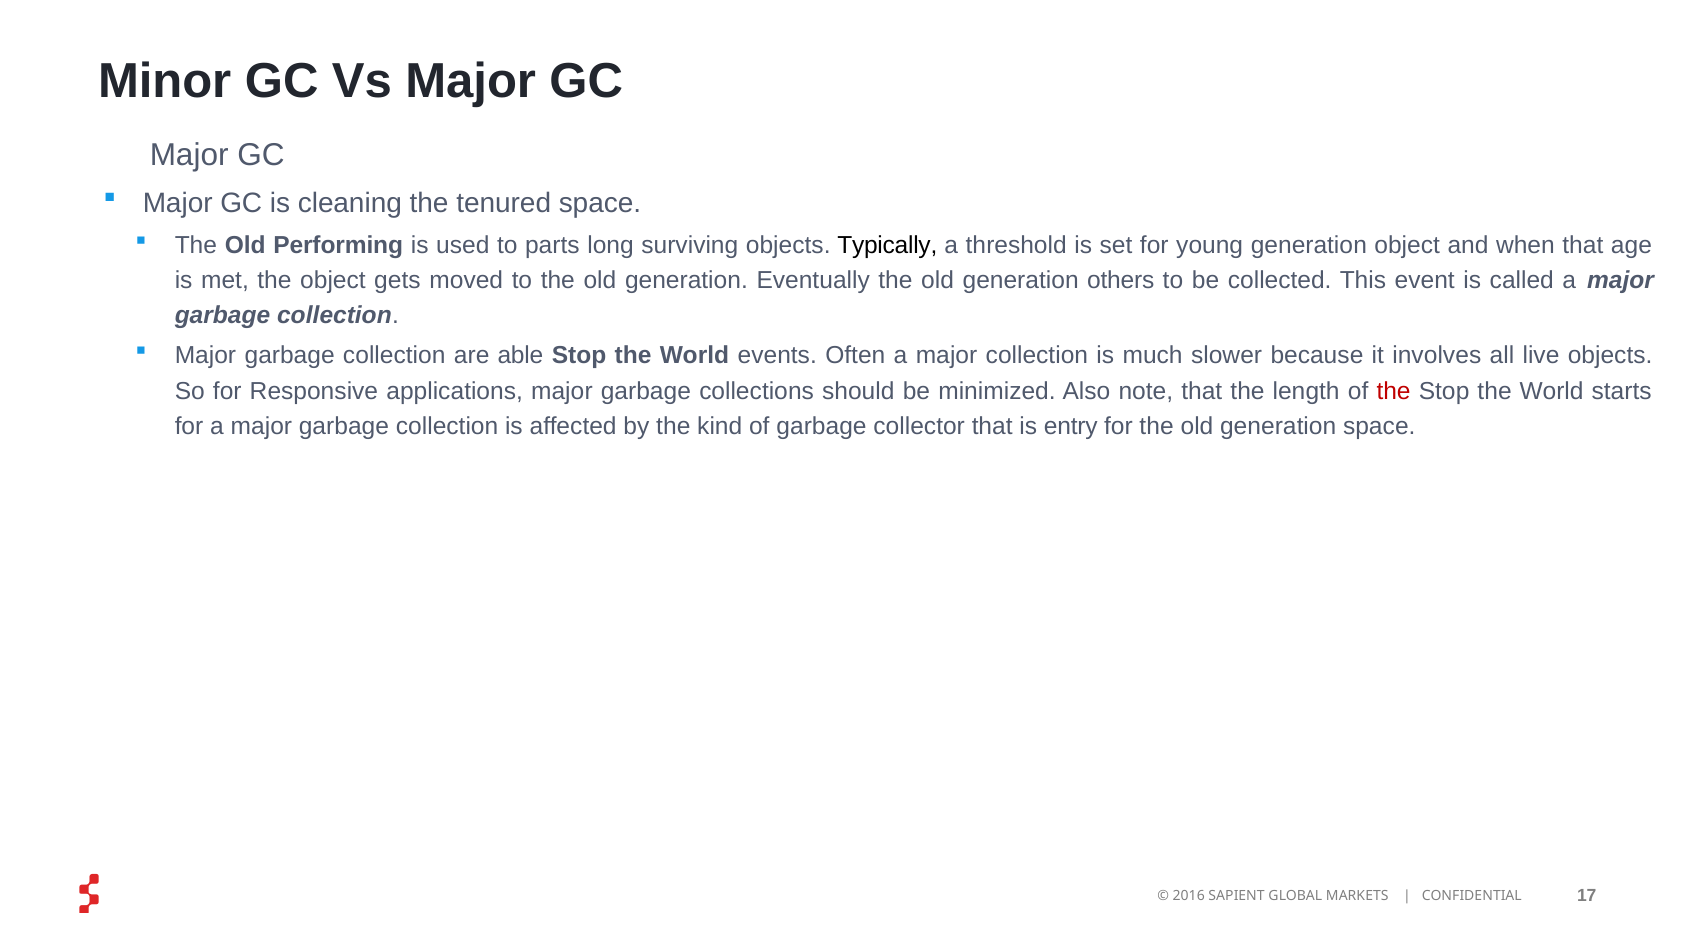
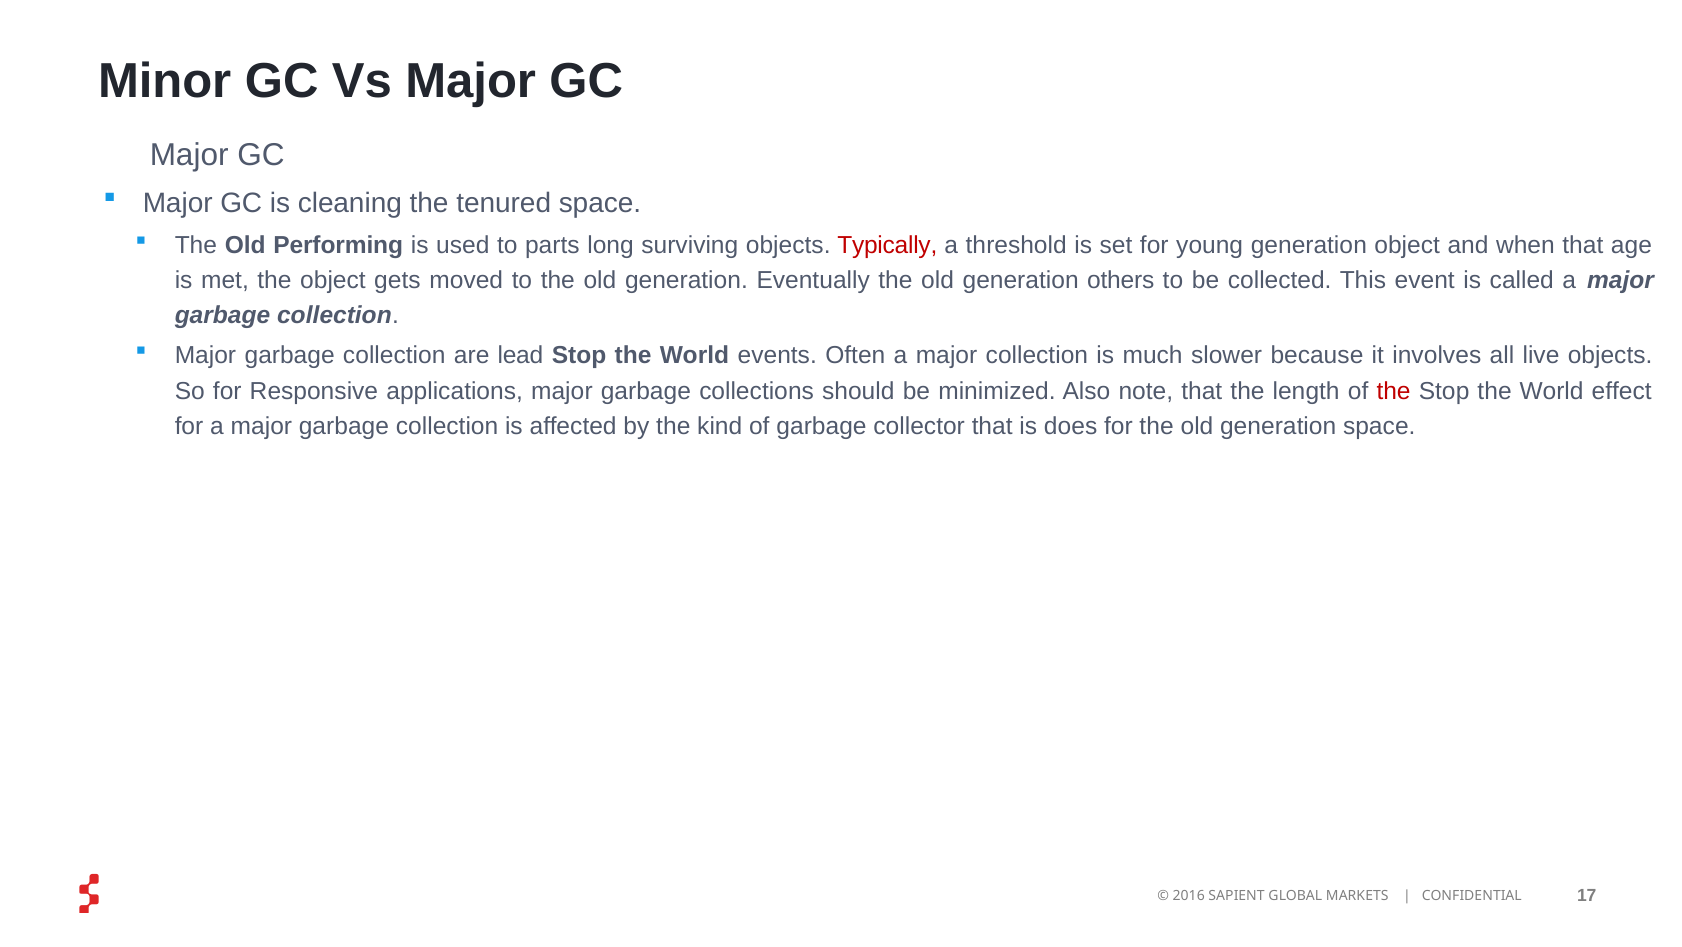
Typically colour: black -> red (887, 245)
able: able -> lead (520, 356)
starts: starts -> effect (1622, 391)
entry: entry -> does (1071, 426)
